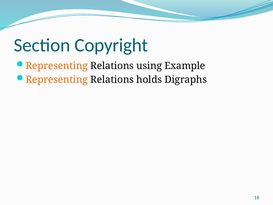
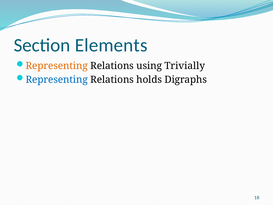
Copyright: Copyright -> Elements (111, 45)
Example: Example -> Trivially (185, 66)
Representing colour: orange -> blue (57, 80)
